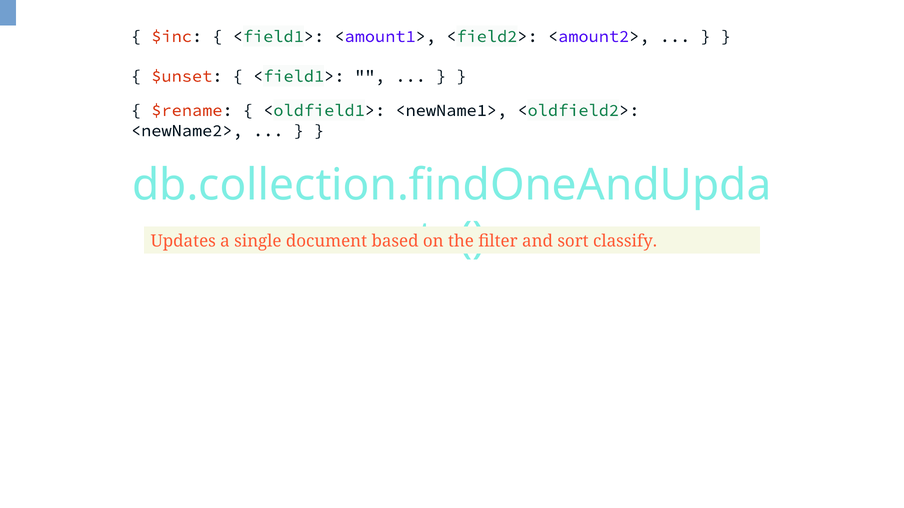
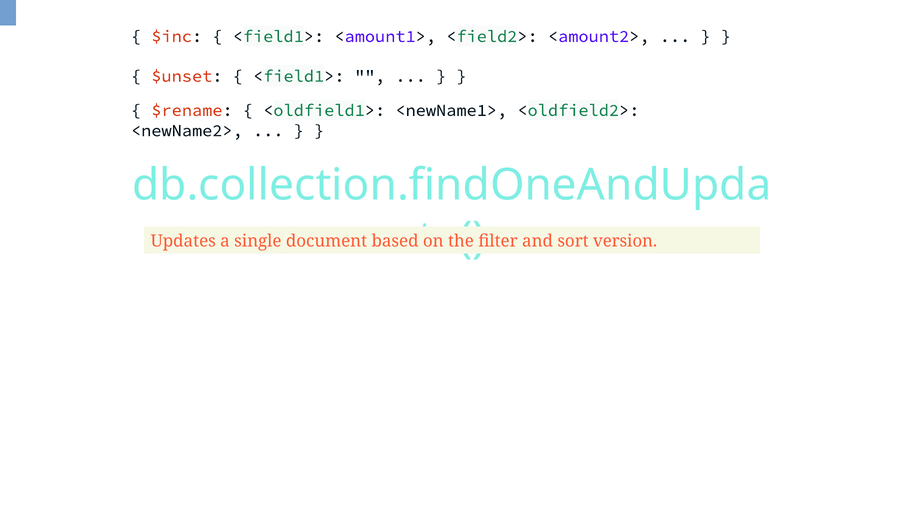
classify: classify -> version (625, 242)
